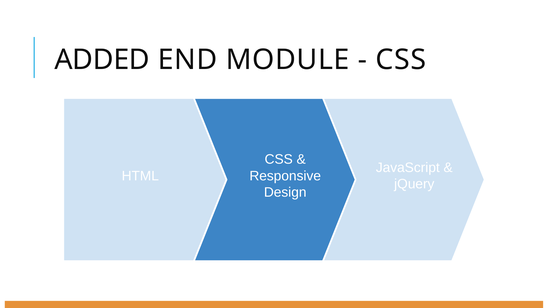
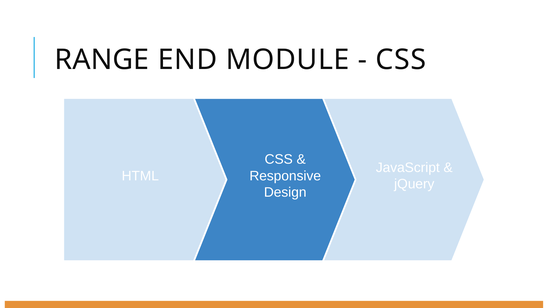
ADDED: ADDED -> RANGE (102, 60)
